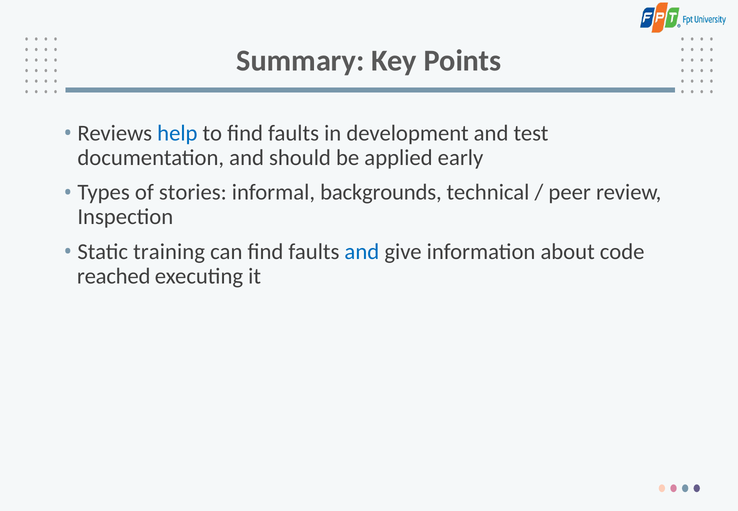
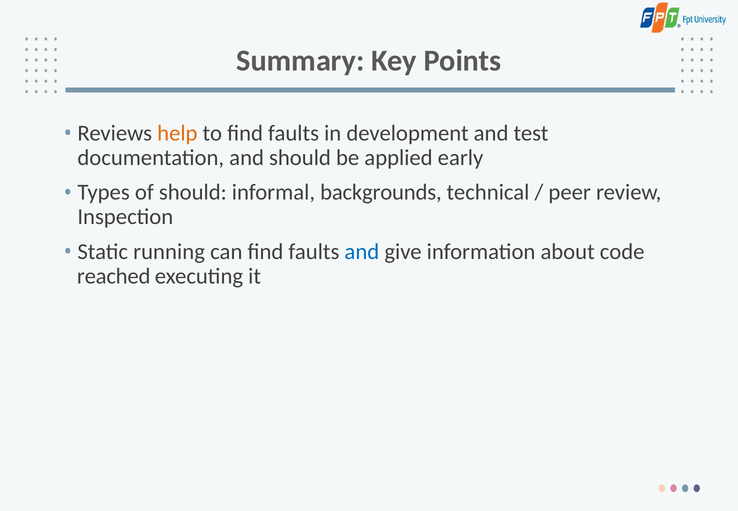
help colour: blue -> orange (177, 133)
of stories: stories -> should (193, 192)
training: training -> running (169, 252)
